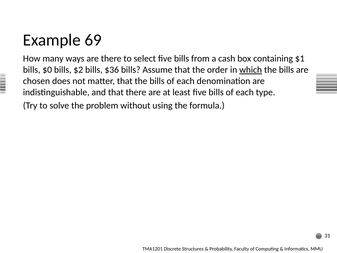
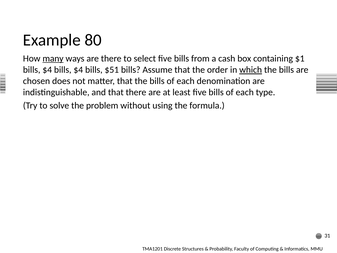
69: 69 -> 80 (93, 40)
many underline: none -> present (53, 58)
$0: $0 -> $4 (47, 70)
$2: $2 -> $4 (78, 70)
$36: $36 -> $51 (112, 70)
